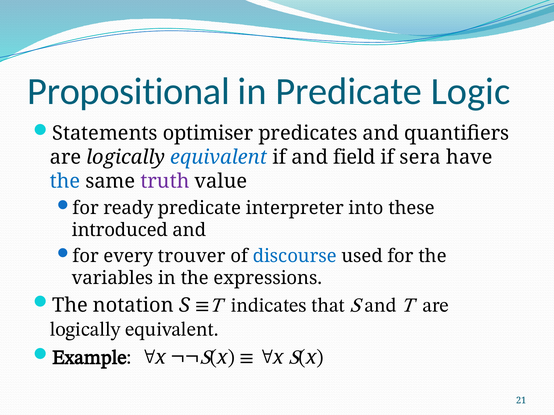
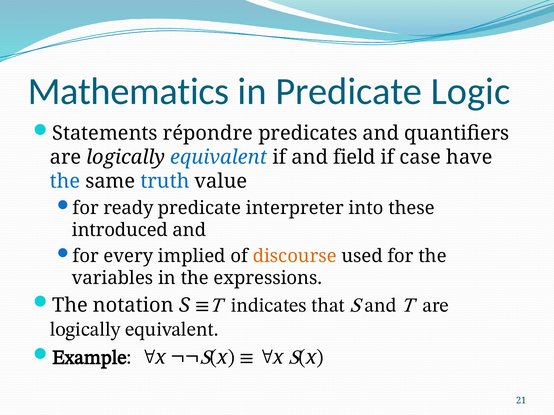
Propositional: Propositional -> Mathematics (129, 91)
optimiser: optimiser -> répondre (208, 133)
sera: sera -> case (420, 157)
truth colour: purple -> blue (165, 182)
trouver: trouver -> implied (192, 256)
discourse colour: blue -> orange (295, 256)
